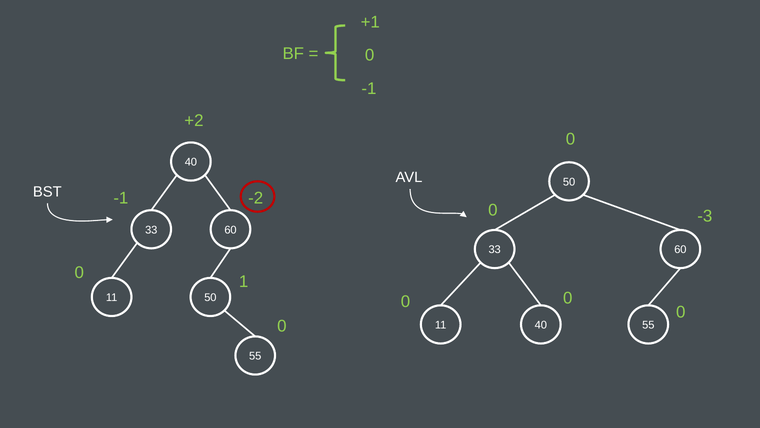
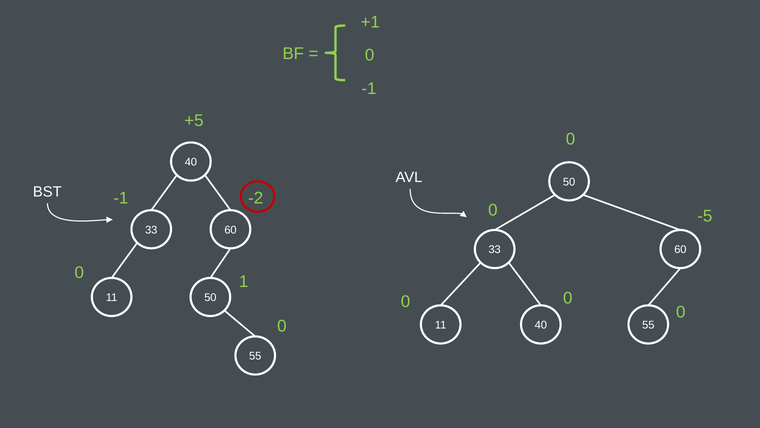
+2: +2 -> +5 (194, 121)
-3: -3 -> -5 (705, 216)
